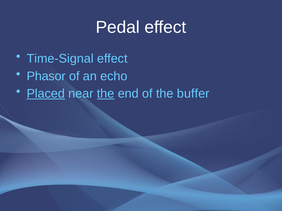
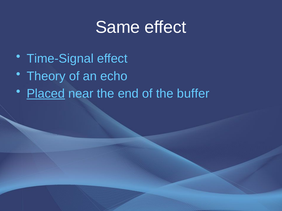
Pedal: Pedal -> Same (118, 27)
Phasor: Phasor -> Theory (46, 76)
the underline: present -> none (106, 94)
